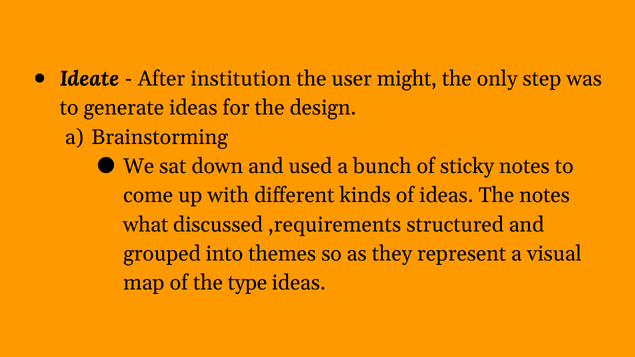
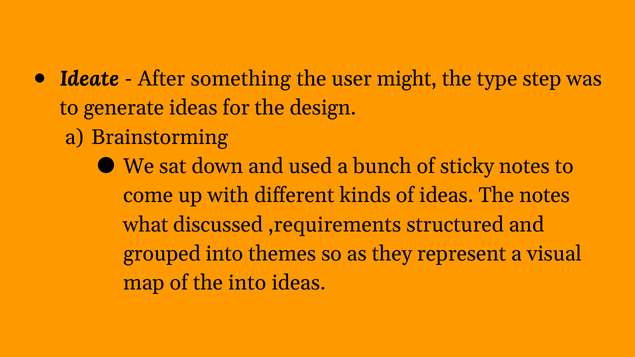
institution: institution -> something (241, 79)
only: only -> type (497, 79)
the type: type -> into (247, 283)
